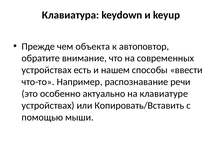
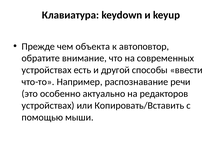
нашем: нашем -> другой (115, 70)
клавиатуре: клавиатуре -> редакторов (164, 94)
